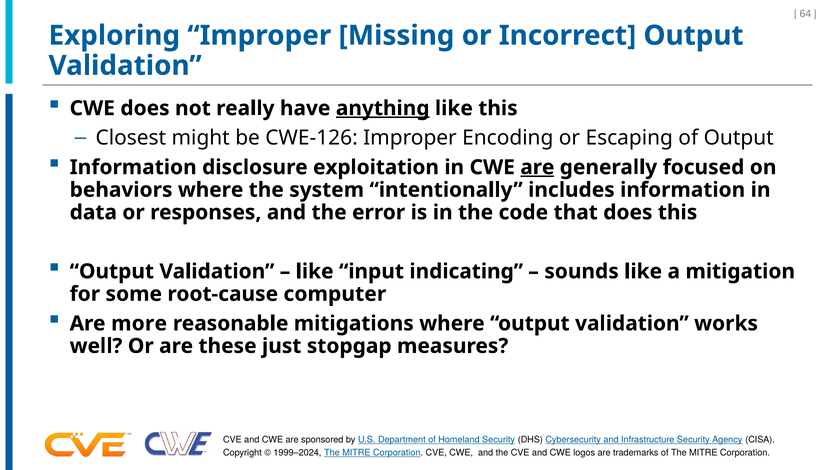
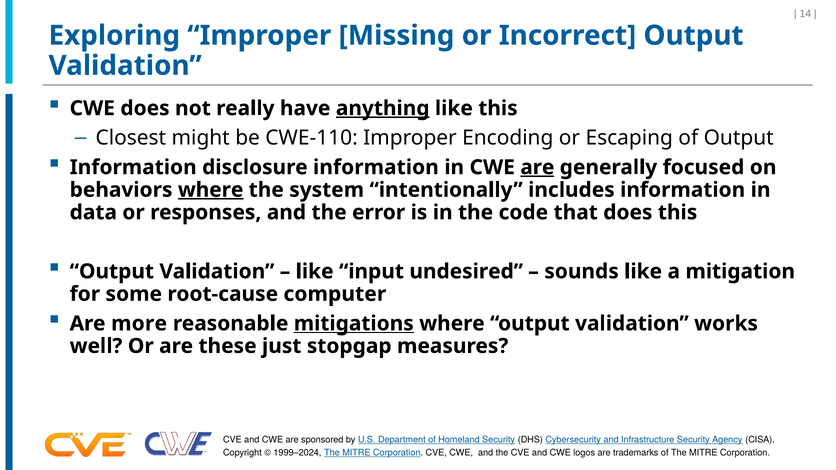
64: 64 -> 14 (805, 14)
CWE-126: CWE-126 -> CWE-110 (312, 138)
disclosure exploitation: exploitation -> information (376, 167)
where underline: none -> present (211, 190)
indicating: indicating -> undesired (466, 272)
mitigations underline: none -> present (354, 324)
